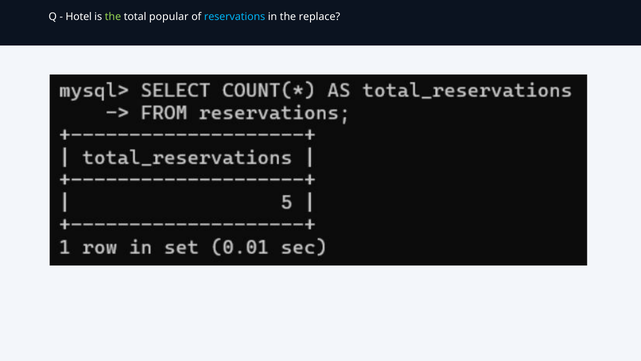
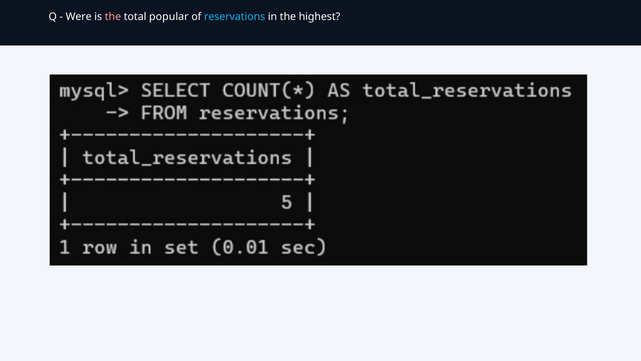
Hotel: Hotel -> Were (79, 17)
the colour: light green -> pink (113, 17)
replace: replace -> highest (320, 17)
